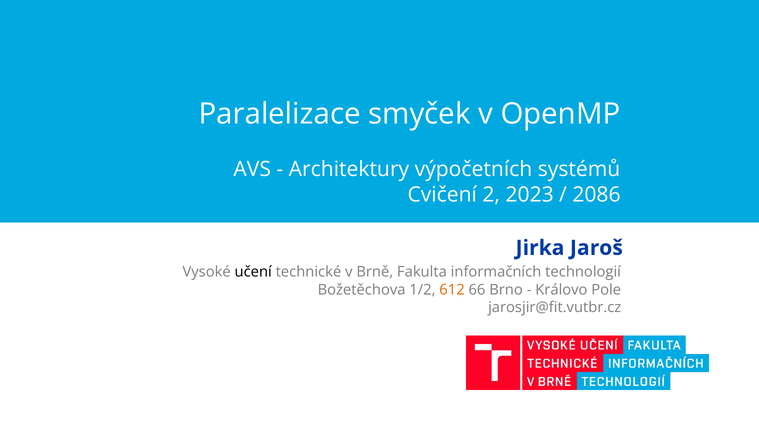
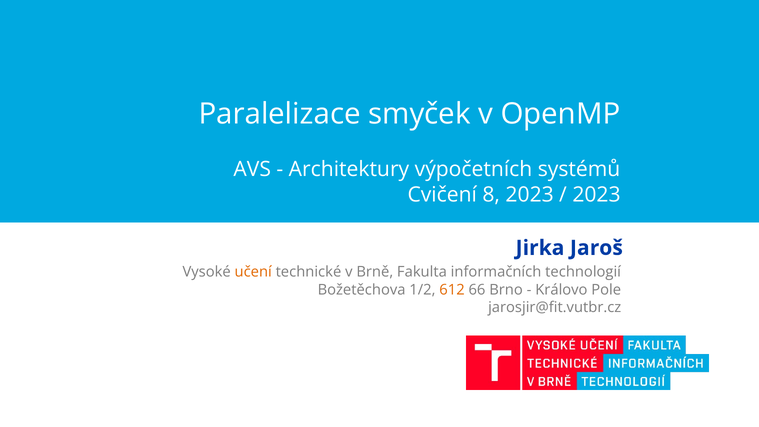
2: 2 -> 8 (491, 195)
2086: 2086 -> 2023 (596, 195)
učení colour: black -> orange (253, 272)
